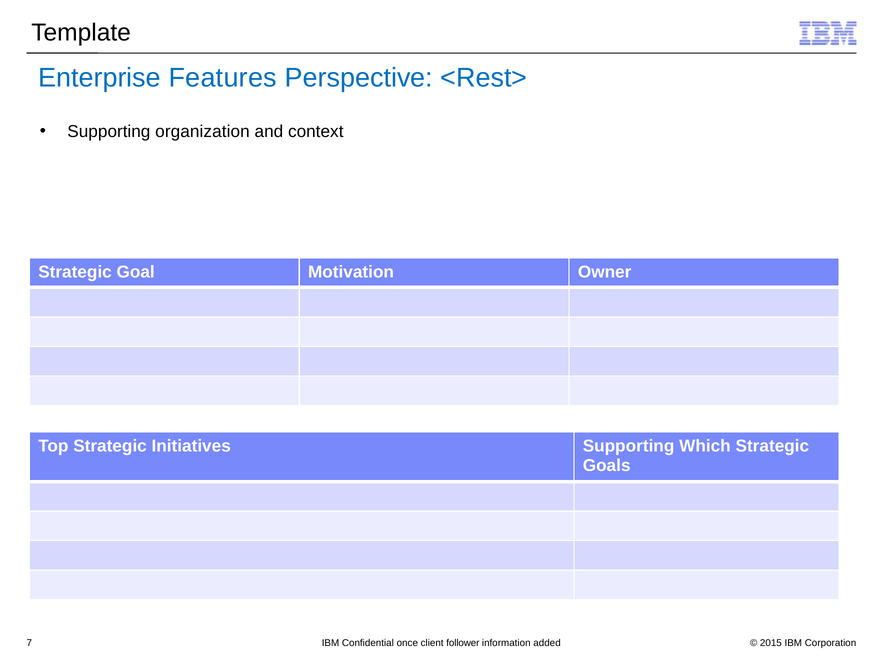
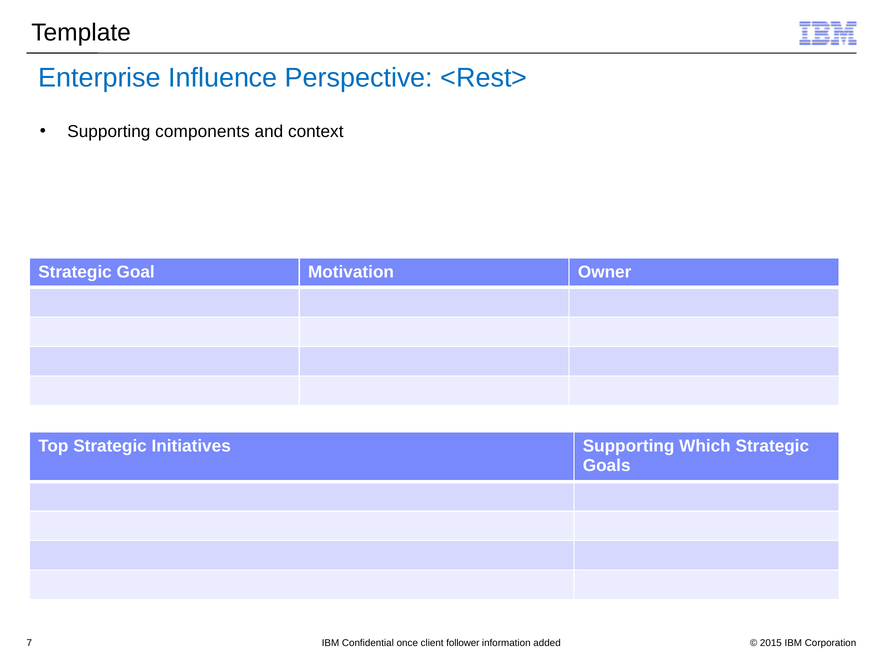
Features: Features -> Influence (223, 78)
organization: organization -> components (202, 131)
